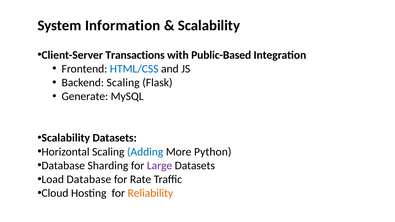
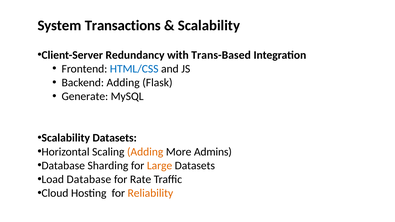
Information: Information -> Transactions (123, 26)
Transactions: Transactions -> Redundancy (135, 55)
Public-Based: Public-Based -> Trans-Based (221, 55)
Backend Scaling: Scaling -> Adding (123, 83)
Adding colour: blue -> orange (145, 152)
Python: Python -> Admins (213, 152)
Large colour: purple -> orange (160, 166)
